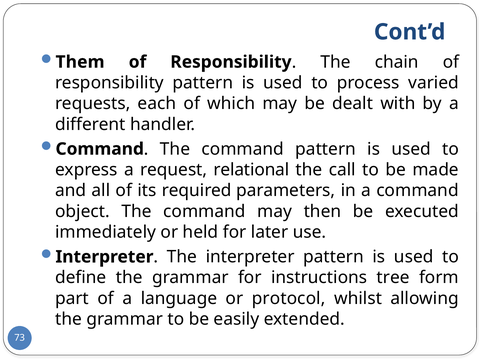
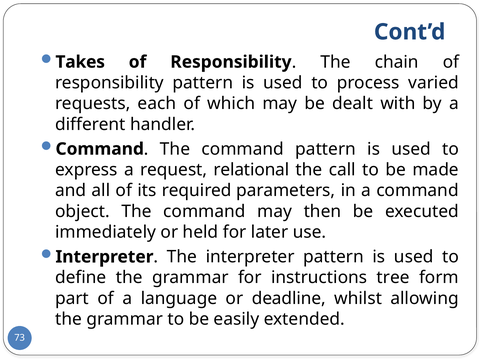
Them: Them -> Takes (80, 62)
protocol: protocol -> deadline (289, 298)
